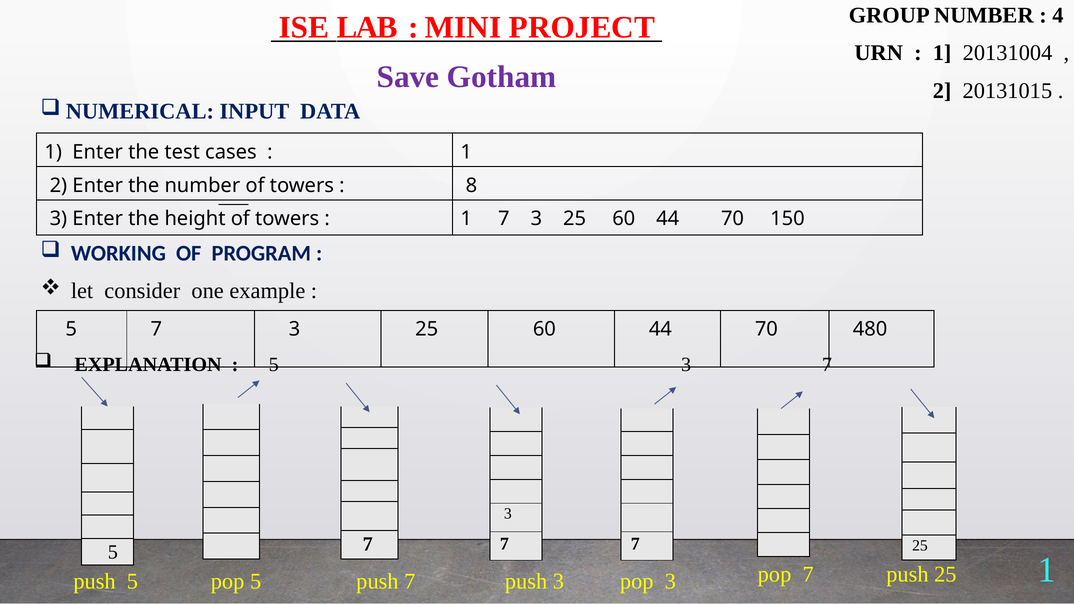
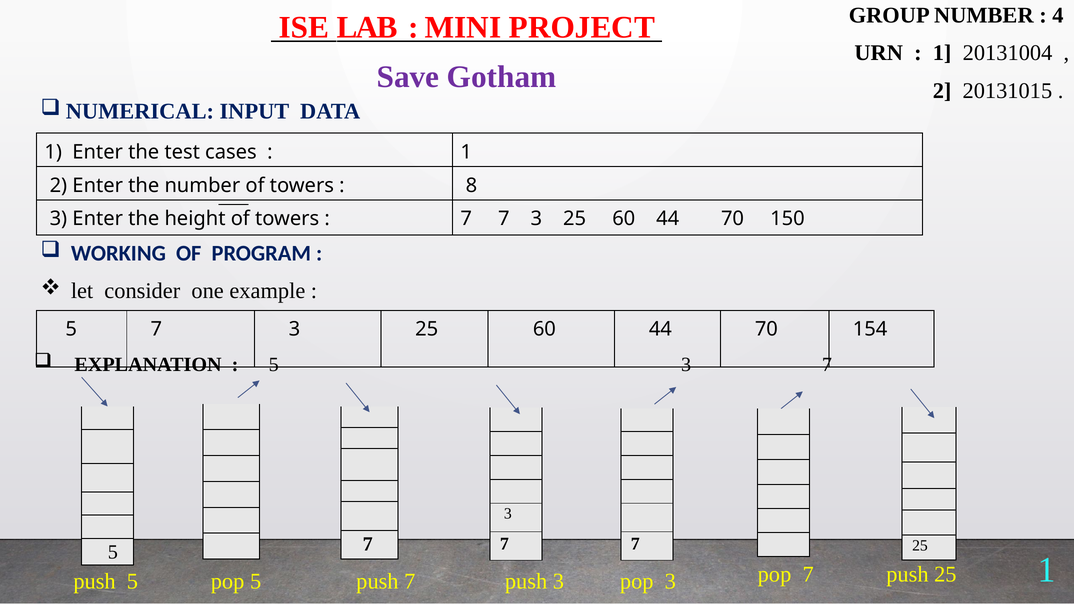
1: 1 -> 7 (466, 219)
480: 480 -> 154 (870, 329)
